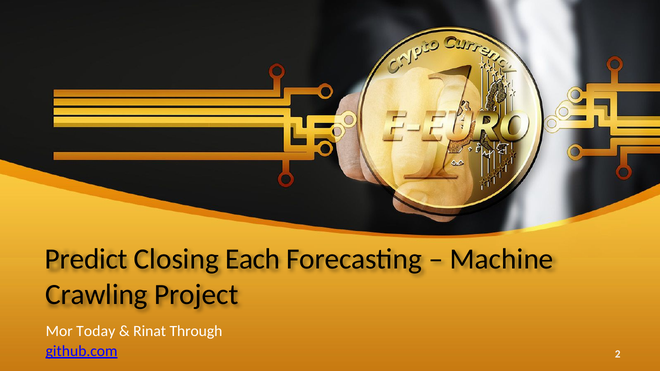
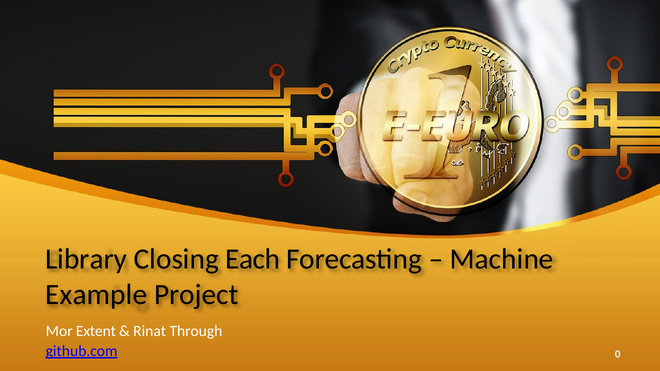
Predict: Predict -> Library (86, 259)
Crawling: Crawling -> Example (96, 295)
Today: Today -> Extent (96, 331)
2: 2 -> 0 (618, 355)
